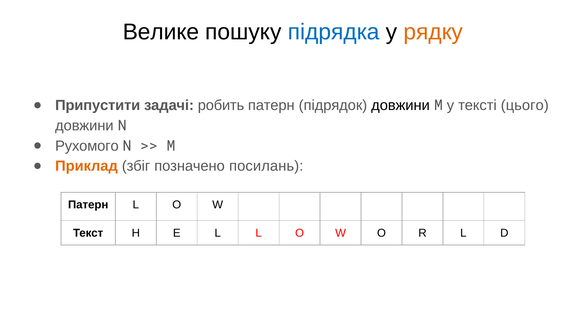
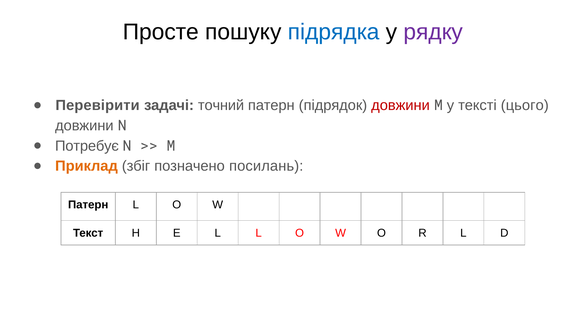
Велике: Велике -> Просте (161, 32)
рядку colour: orange -> purple (433, 32)
Припустити: Припустити -> Перевірити (98, 105)
робить: робить -> точний (221, 105)
довжини colour: black -> red (401, 105)
Рухомого: Рухомого -> Потребує (87, 146)
